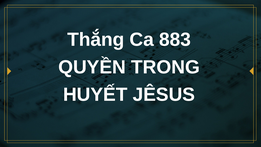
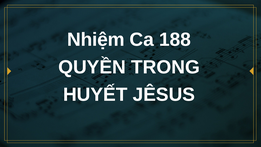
Thắng: Thắng -> Nhiệm (96, 40)
883: 883 -> 188 (175, 40)
